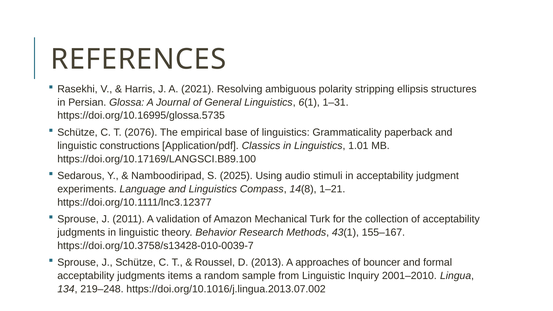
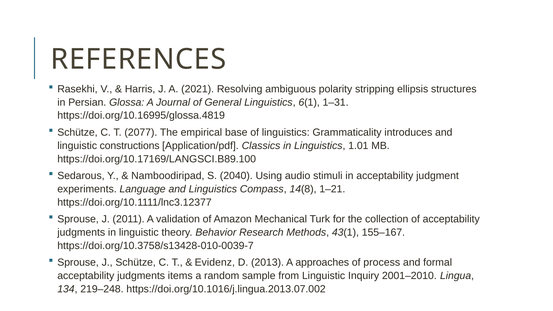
https://doi.org/10.16995/glossa.5735: https://doi.org/10.16995/glossa.5735 -> https://doi.org/10.16995/glossa.4819 (141, 116)
2076: 2076 -> 2077 (141, 132)
paperback: paperback -> introduces (408, 132)
2025: 2025 -> 2040 (236, 176)
Roussel: Roussel -> Evidenz (215, 263)
bouncer: bouncer -> process (382, 263)
